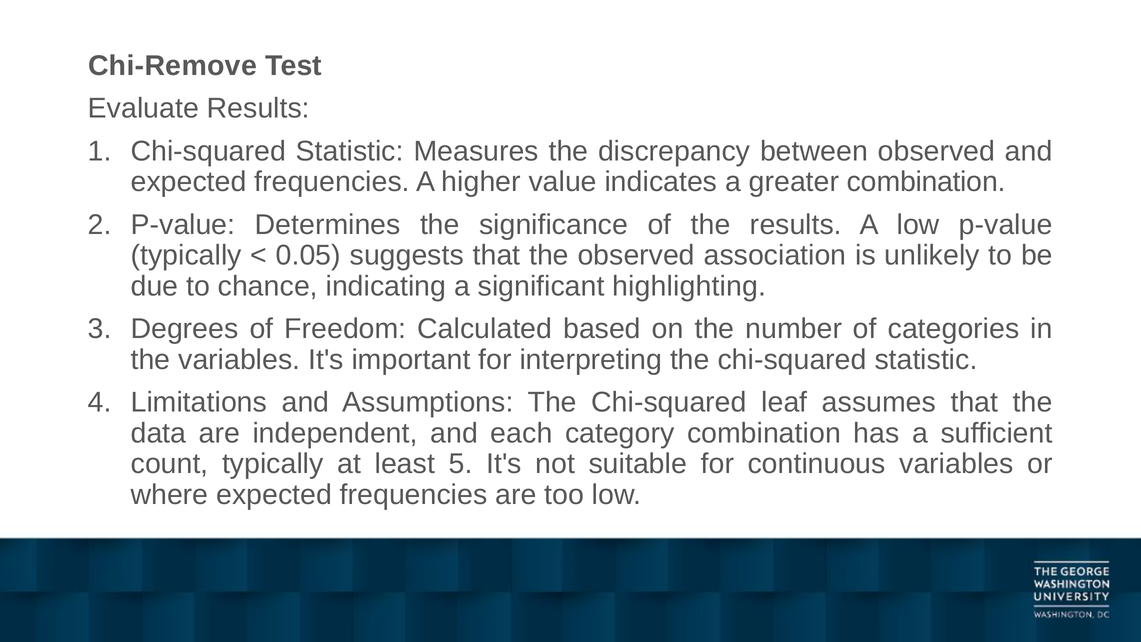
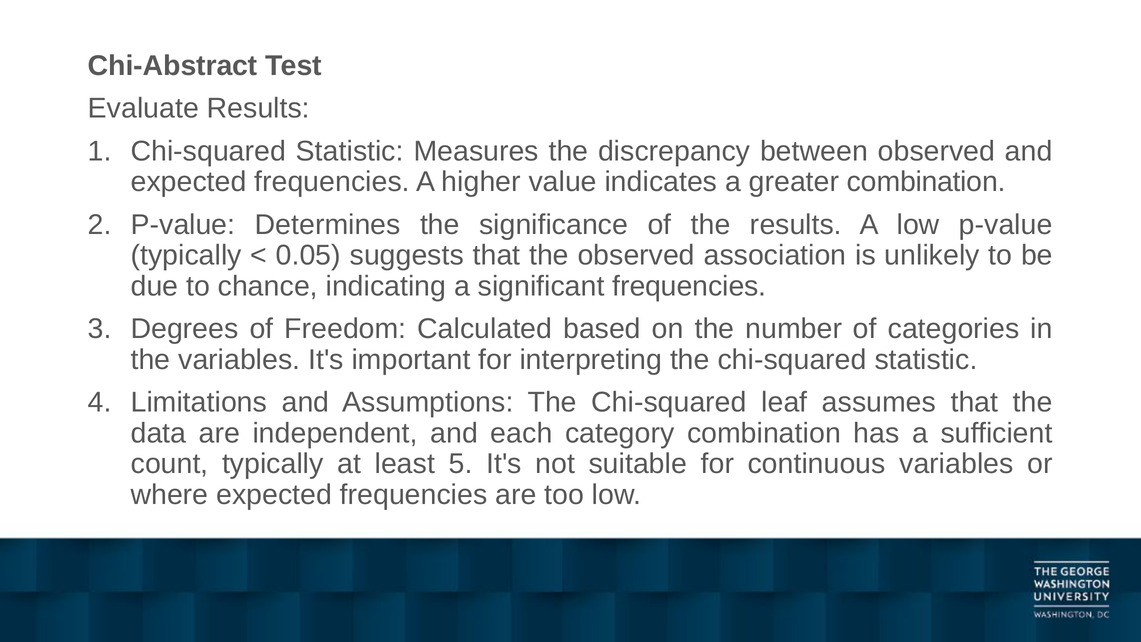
Chi-Remove: Chi-Remove -> Chi-Abstract (173, 66)
significant highlighting: highlighting -> frequencies (689, 286)
